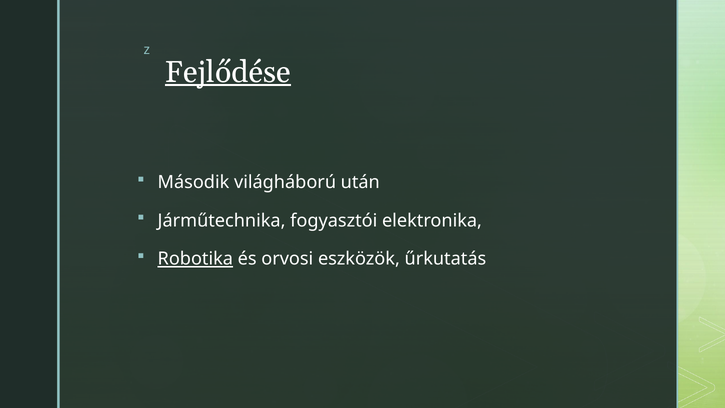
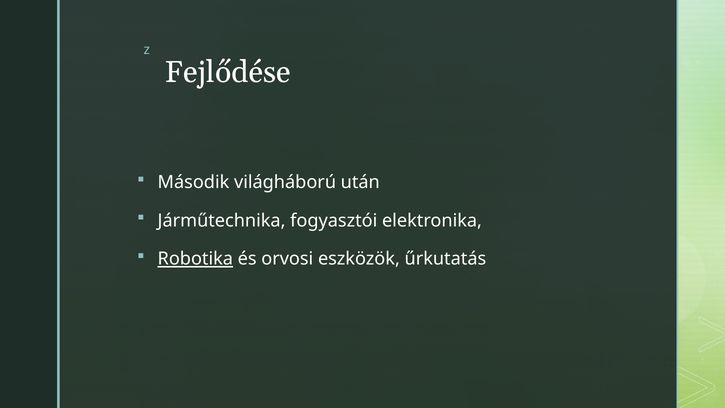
Fejlődése underline: present -> none (228, 72)
